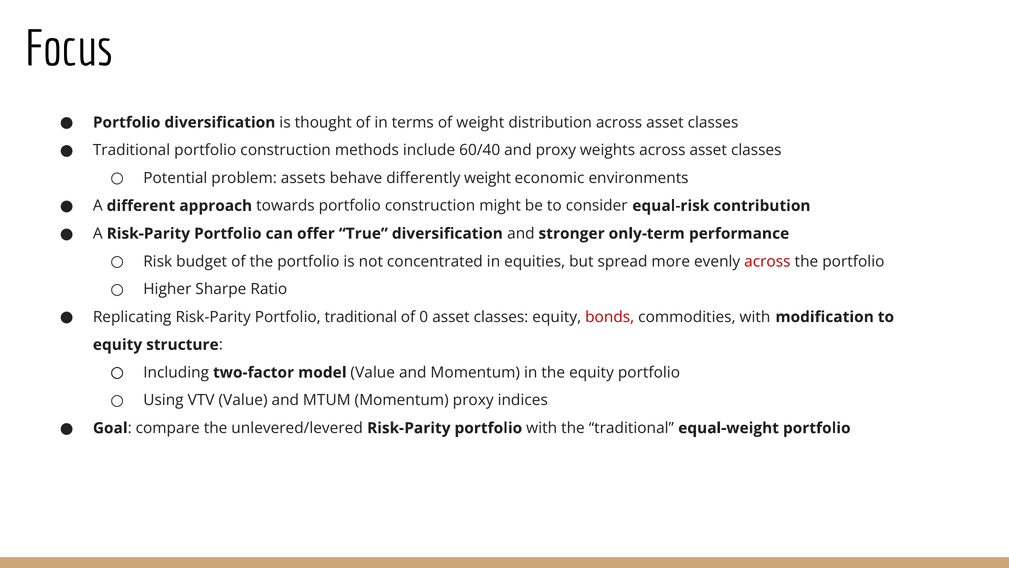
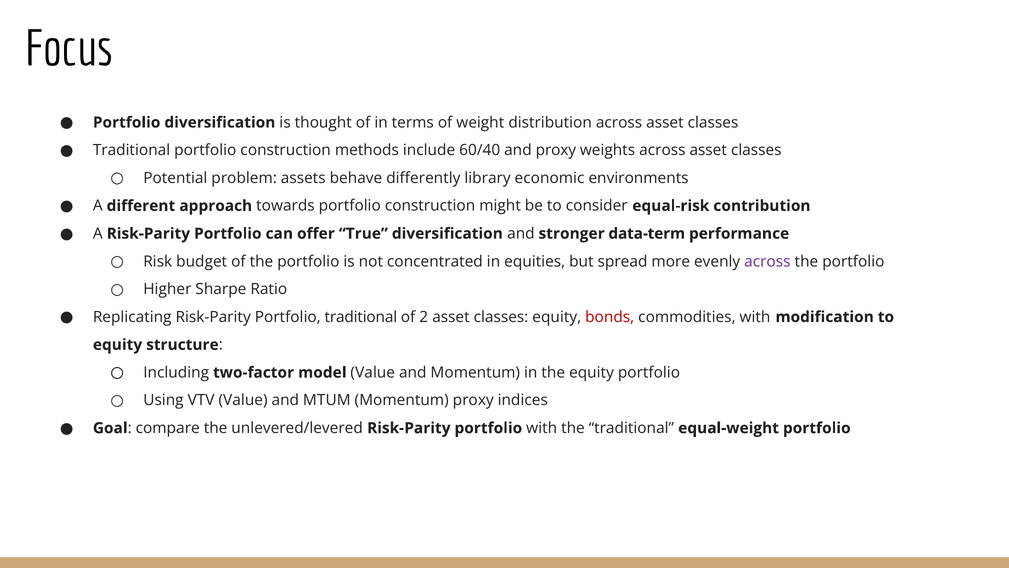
differently weight: weight -> library (488, 178)
only-term: only-term -> data-term (647, 233)
across colour: red -> purple (767, 261)
0: 0 -> 2 (424, 317)
